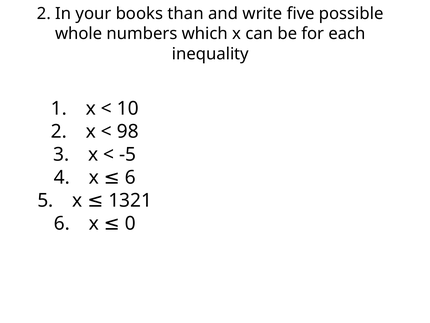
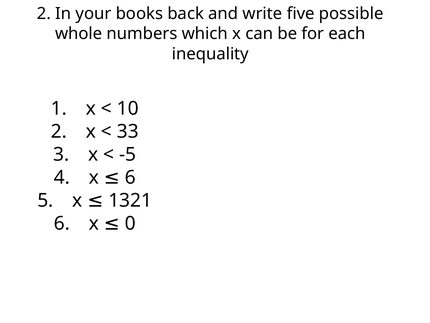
than: than -> back (186, 14)
98: 98 -> 33 (128, 131)
